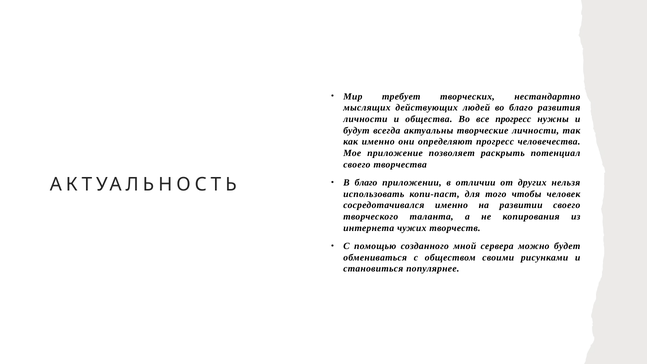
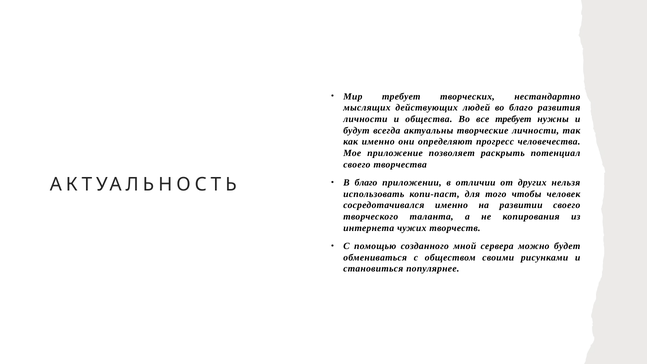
все прогресс: прогресс -> требует (513, 119)
